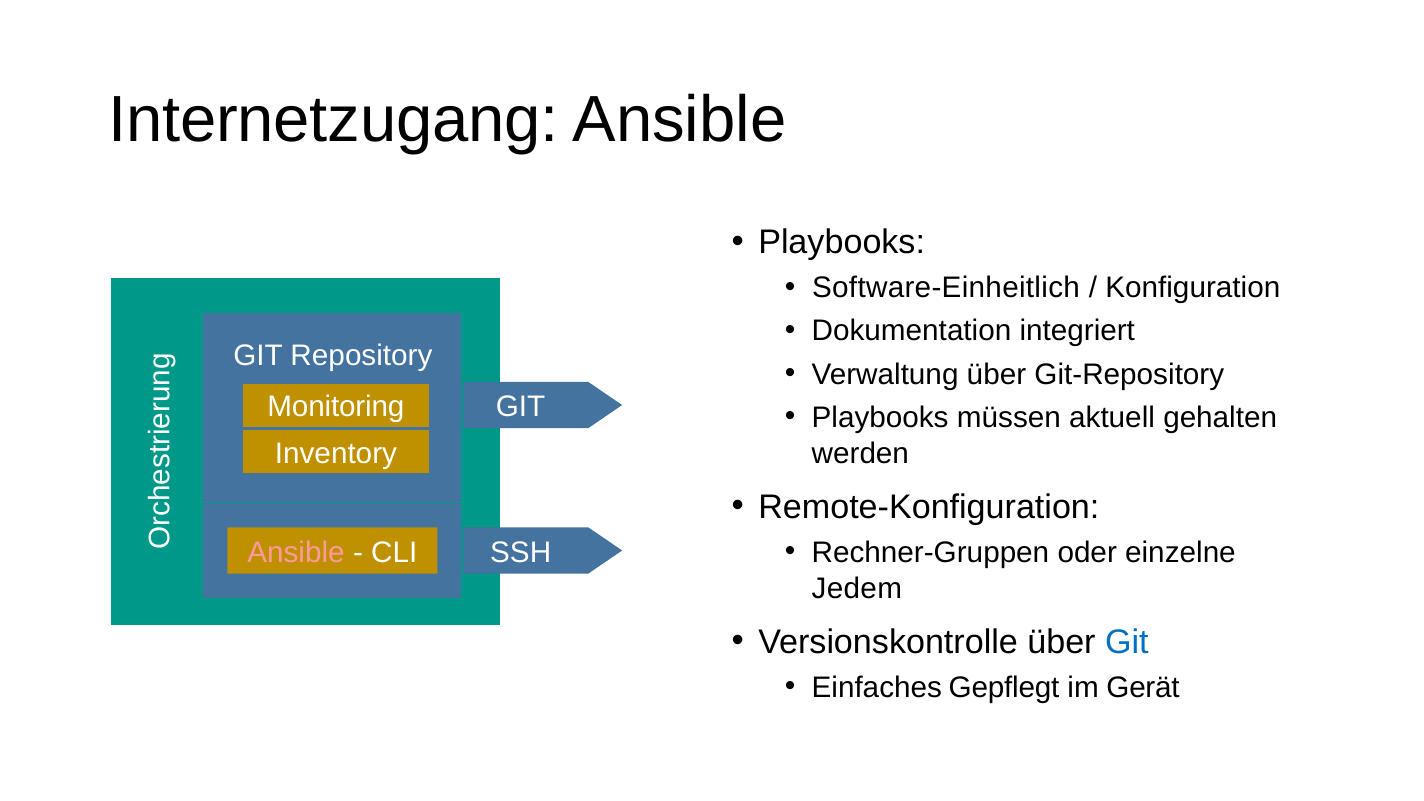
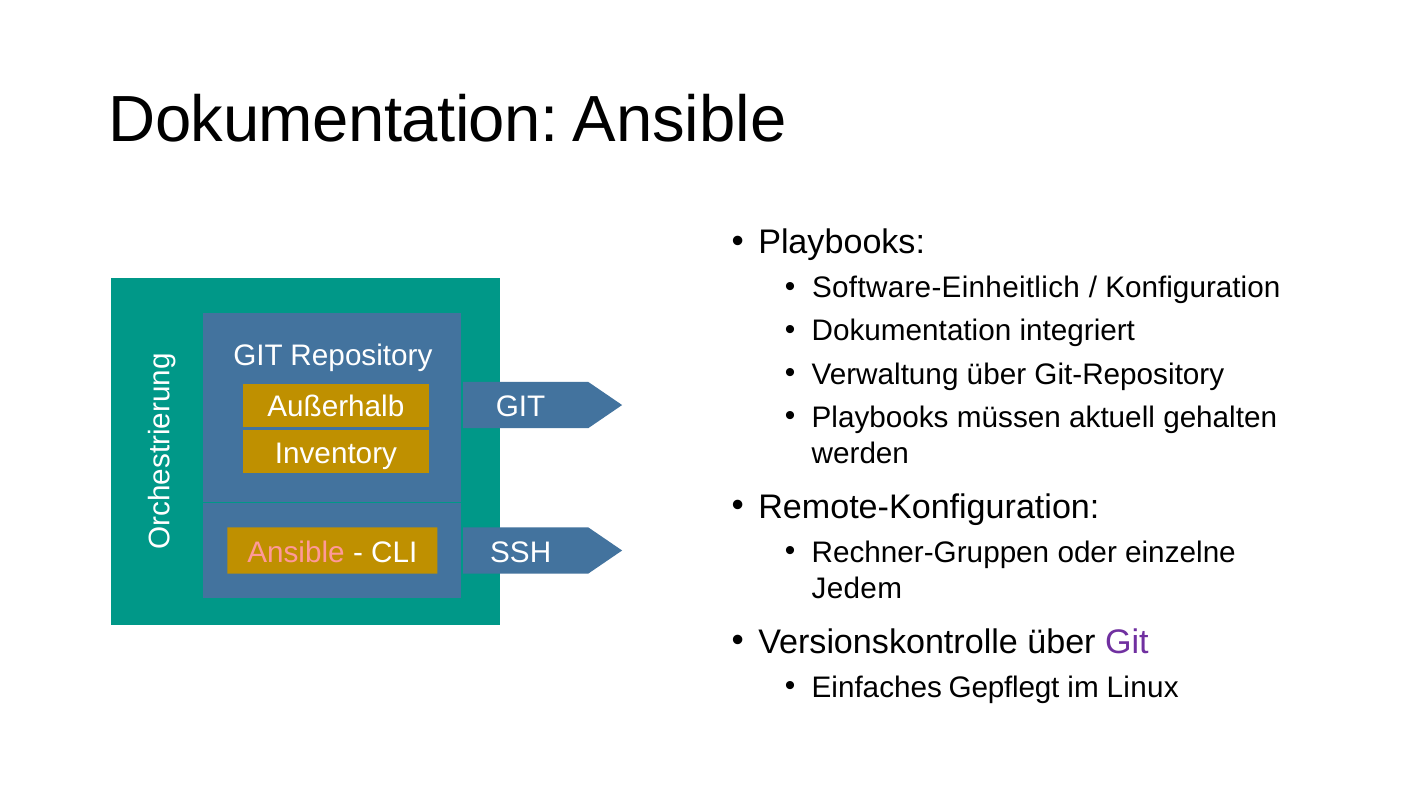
Internetzugang: Internetzugang -> Dokumentation (334, 120)
Monitoring: Monitoring -> Außerhalb (336, 407)
Git colour: blue -> purple (1127, 642)
Gerät: Gerät -> Linux (1143, 688)
